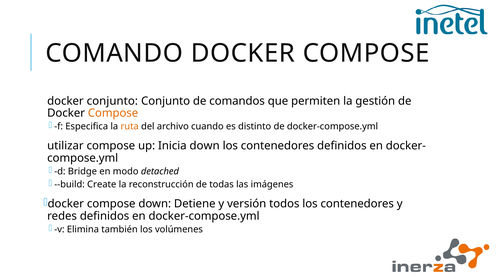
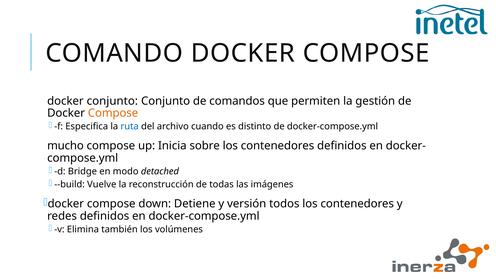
ruta colour: orange -> blue (130, 126)
utilizar: utilizar -> mucho (66, 146)
Inicia down: down -> sobre (205, 146)
Create: Create -> Vuelve (102, 185)
